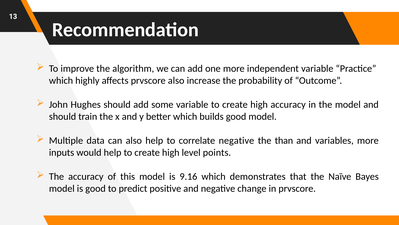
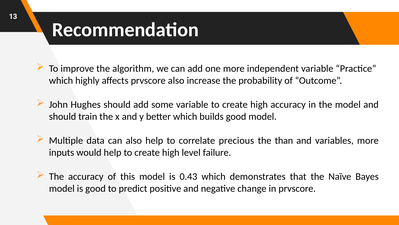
correlate negative: negative -> precious (236, 140)
points: points -> failure (217, 152)
9.16: 9.16 -> 0.43 (188, 176)
